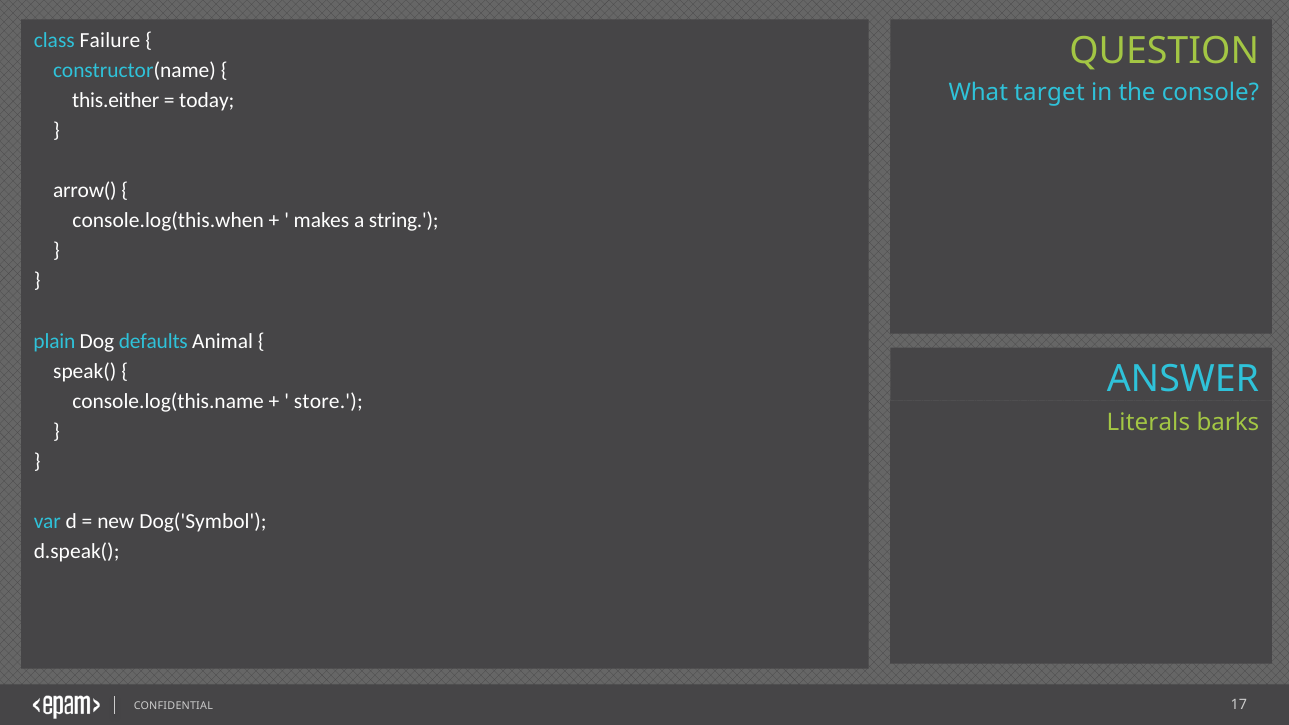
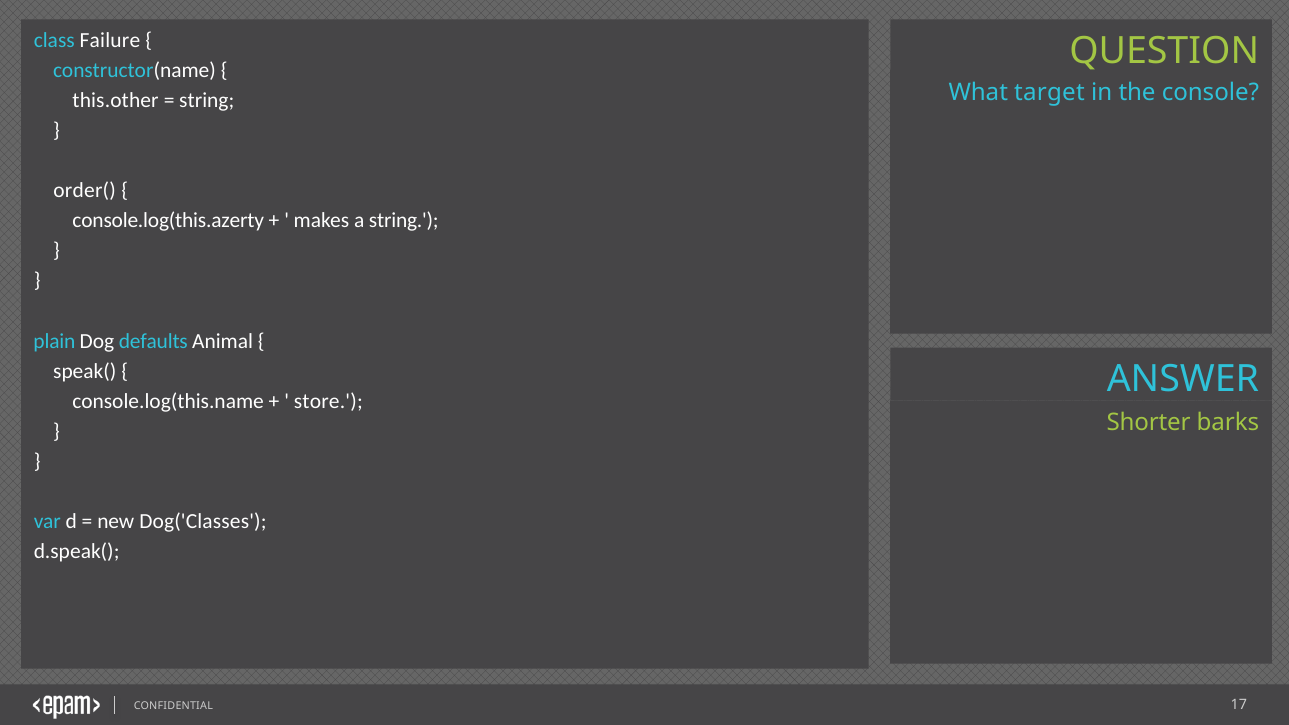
this.either: this.either -> this.other (116, 100)
today: today -> string (207, 100)
arrow(: arrow( -> order( (85, 191)
console.log(this.when: console.log(this.when -> console.log(this.azerty (168, 221)
Literals: Literals -> Shorter (1149, 423)
Dog('Symbol: Dog('Symbol -> Dog('Classes (203, 522)
